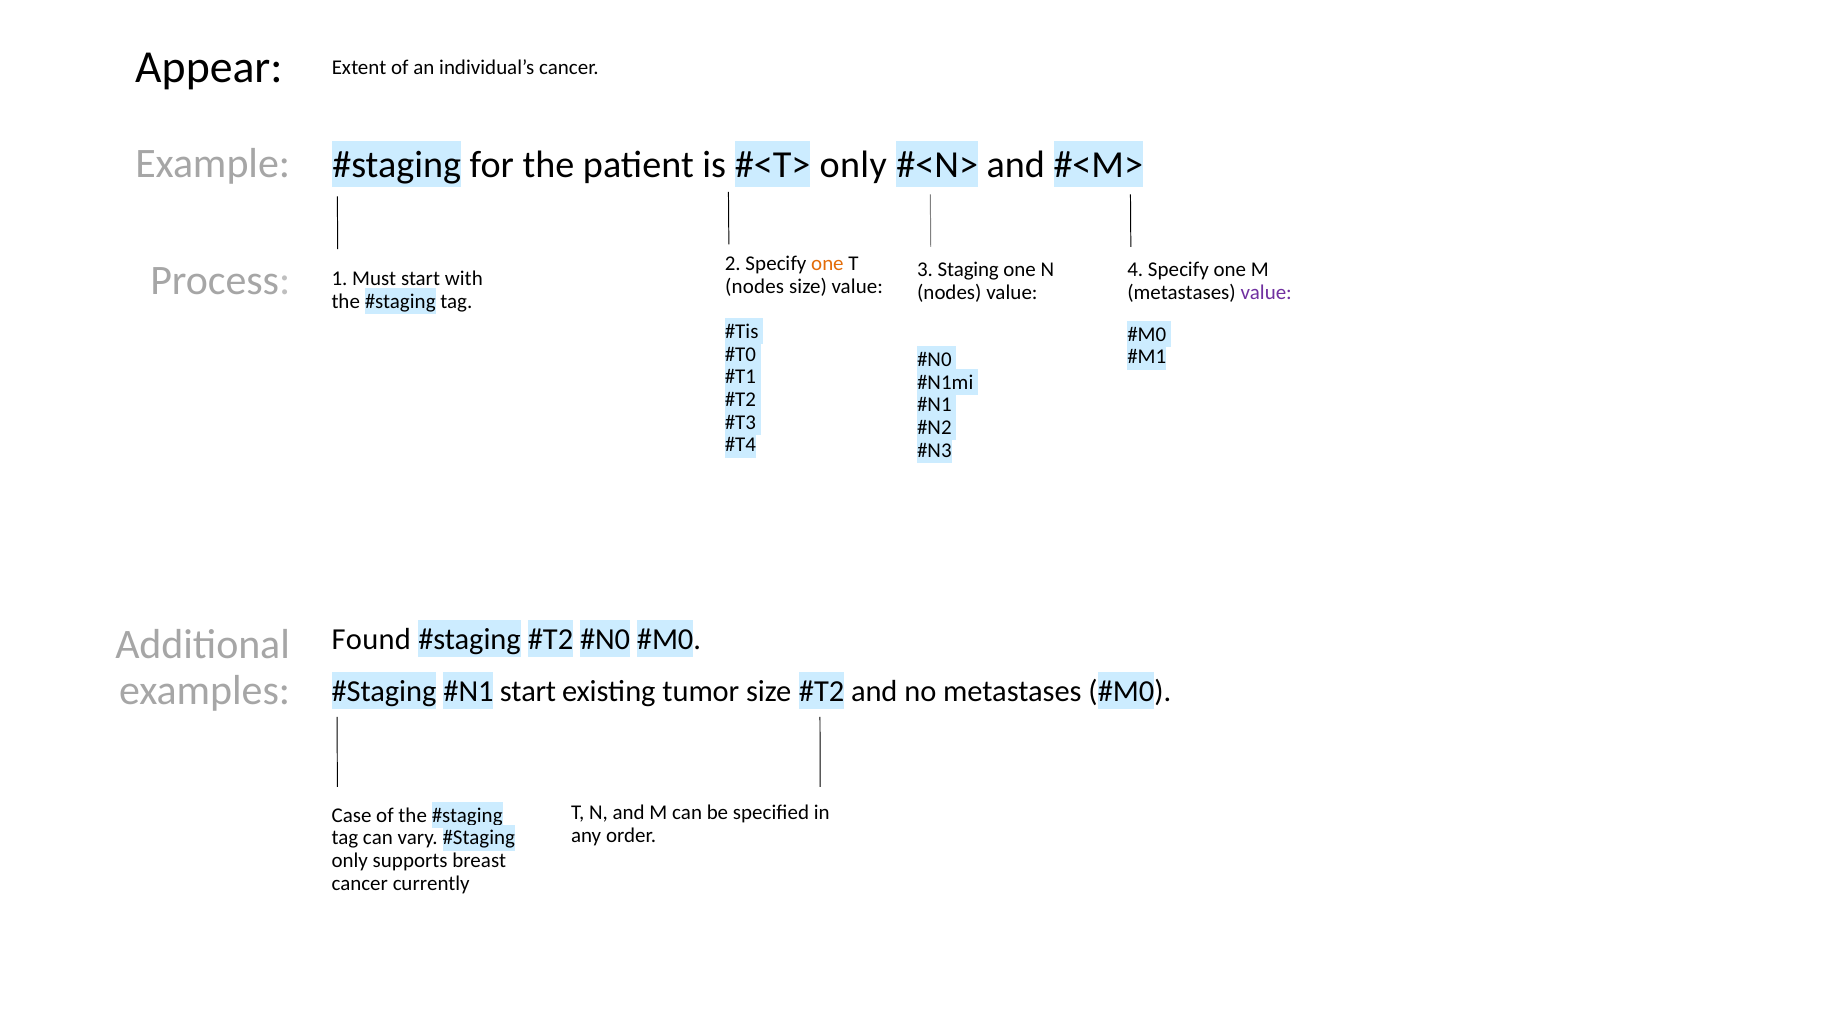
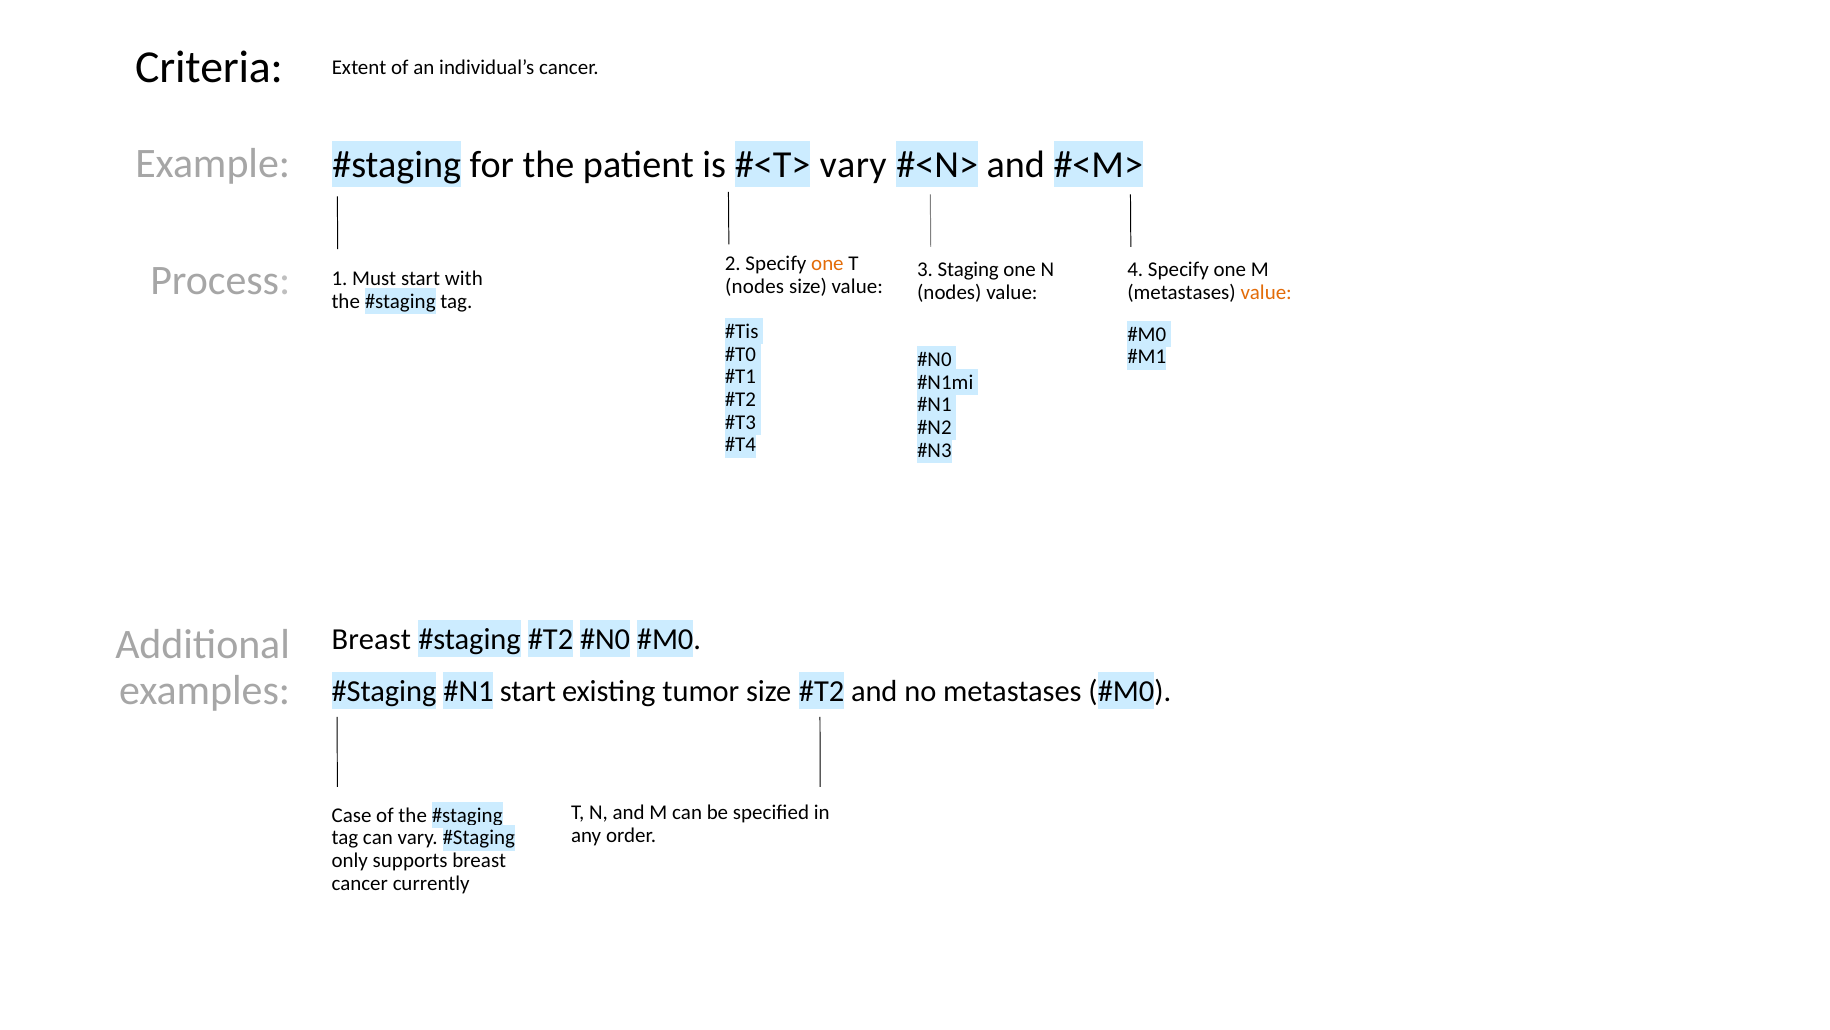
Appear: Appear -> Criteria (209, 68)
only: only -> vary (853, 164)
value colour: purple -> orange (1266, 292)
Found: Found -> Breast (371, 639)
